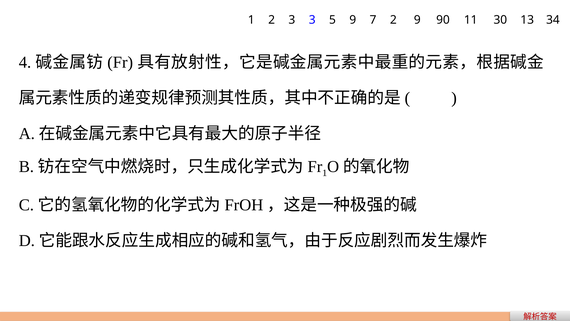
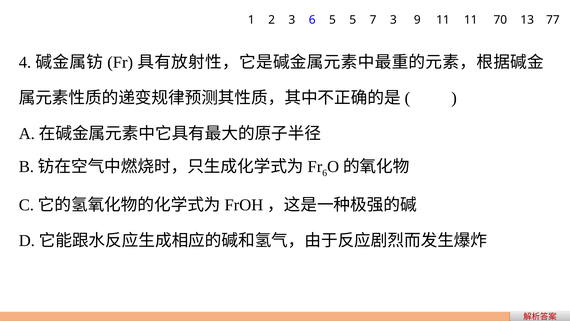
3 3: 3 -> 6 (312, 20)
5 9: 9 -> 5 (353, 20)
7 2: 2 -> 3 (393, 20)
9 90: 90 -> 11 (443, 20)
30: 30 -> 70 (500, 20)
34: 34 -> 77 (553, 20)
1: 1 -> 6 (325, 173)
